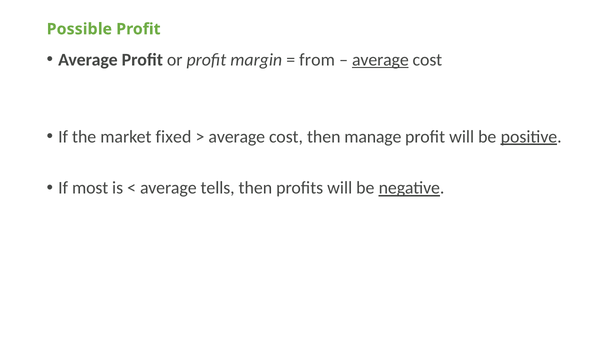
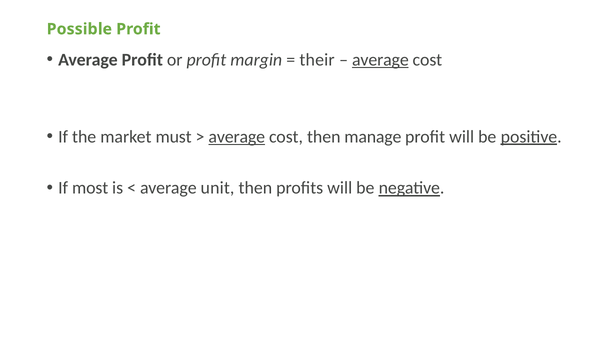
from: from -> their (317, 60)
fixed: fixed -> must (174, 137)
average underline: none -> present (237, 137)
tells: tells -> unit (218, 188)
